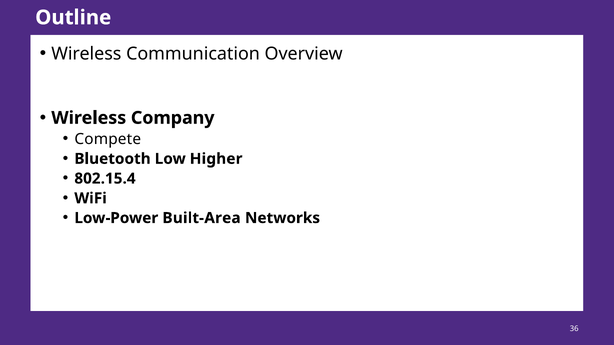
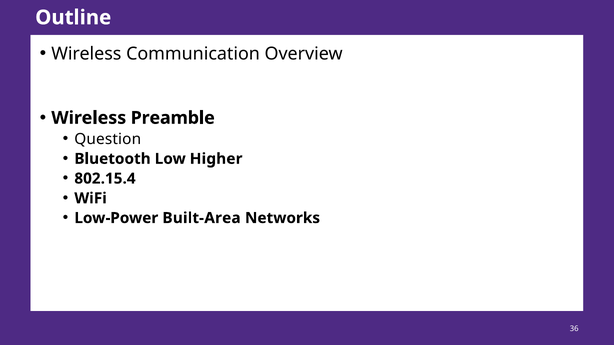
Company: Company -> Preamble (173, 118)
Compete: Compete -> Question (108, 139)
